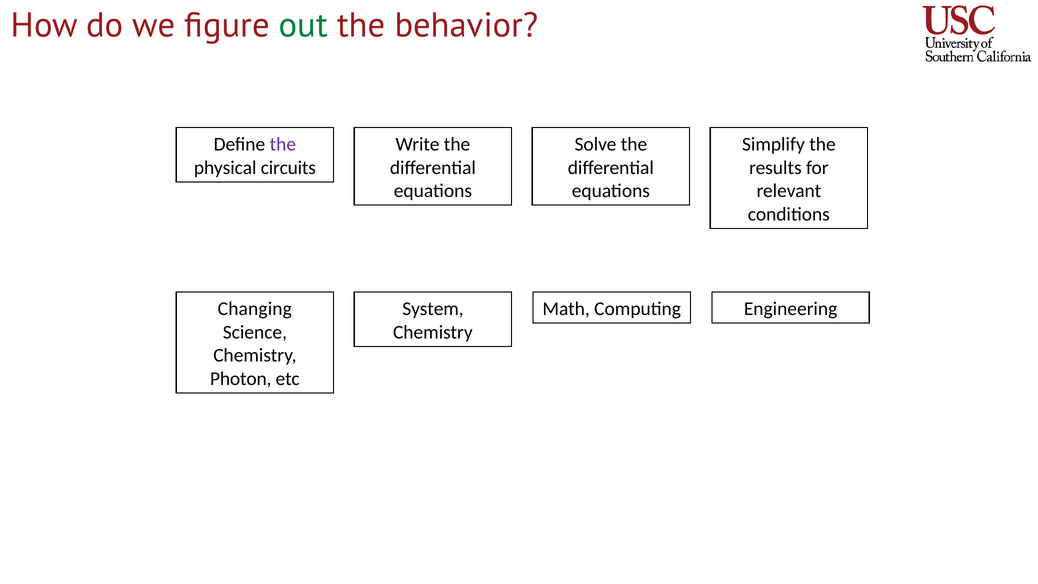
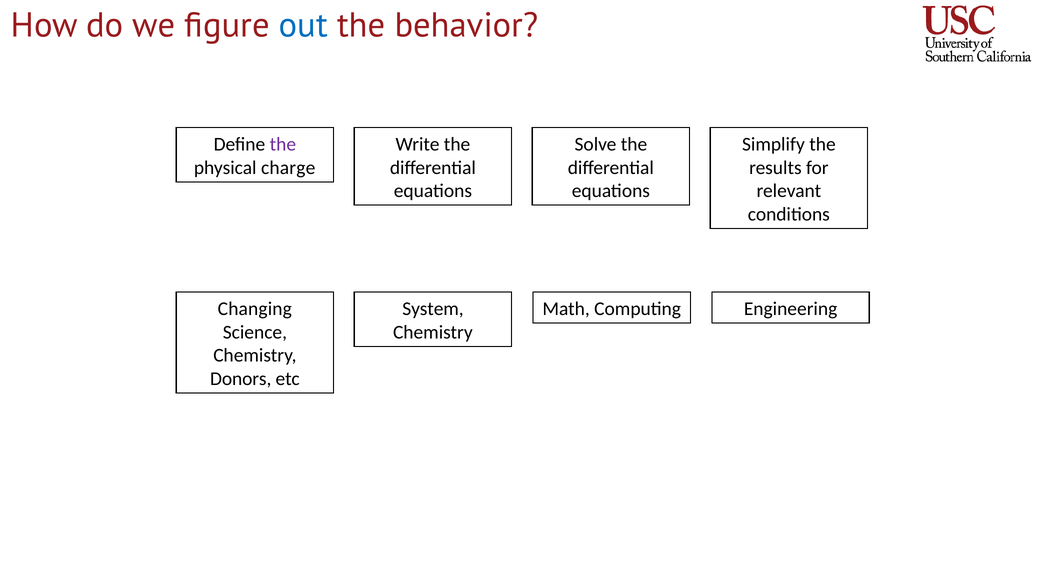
out colour: green -> blue (303, 25)
circuits: circuits -> charge (288, 168)
Photon: Photon -> Donors (241, 379)
